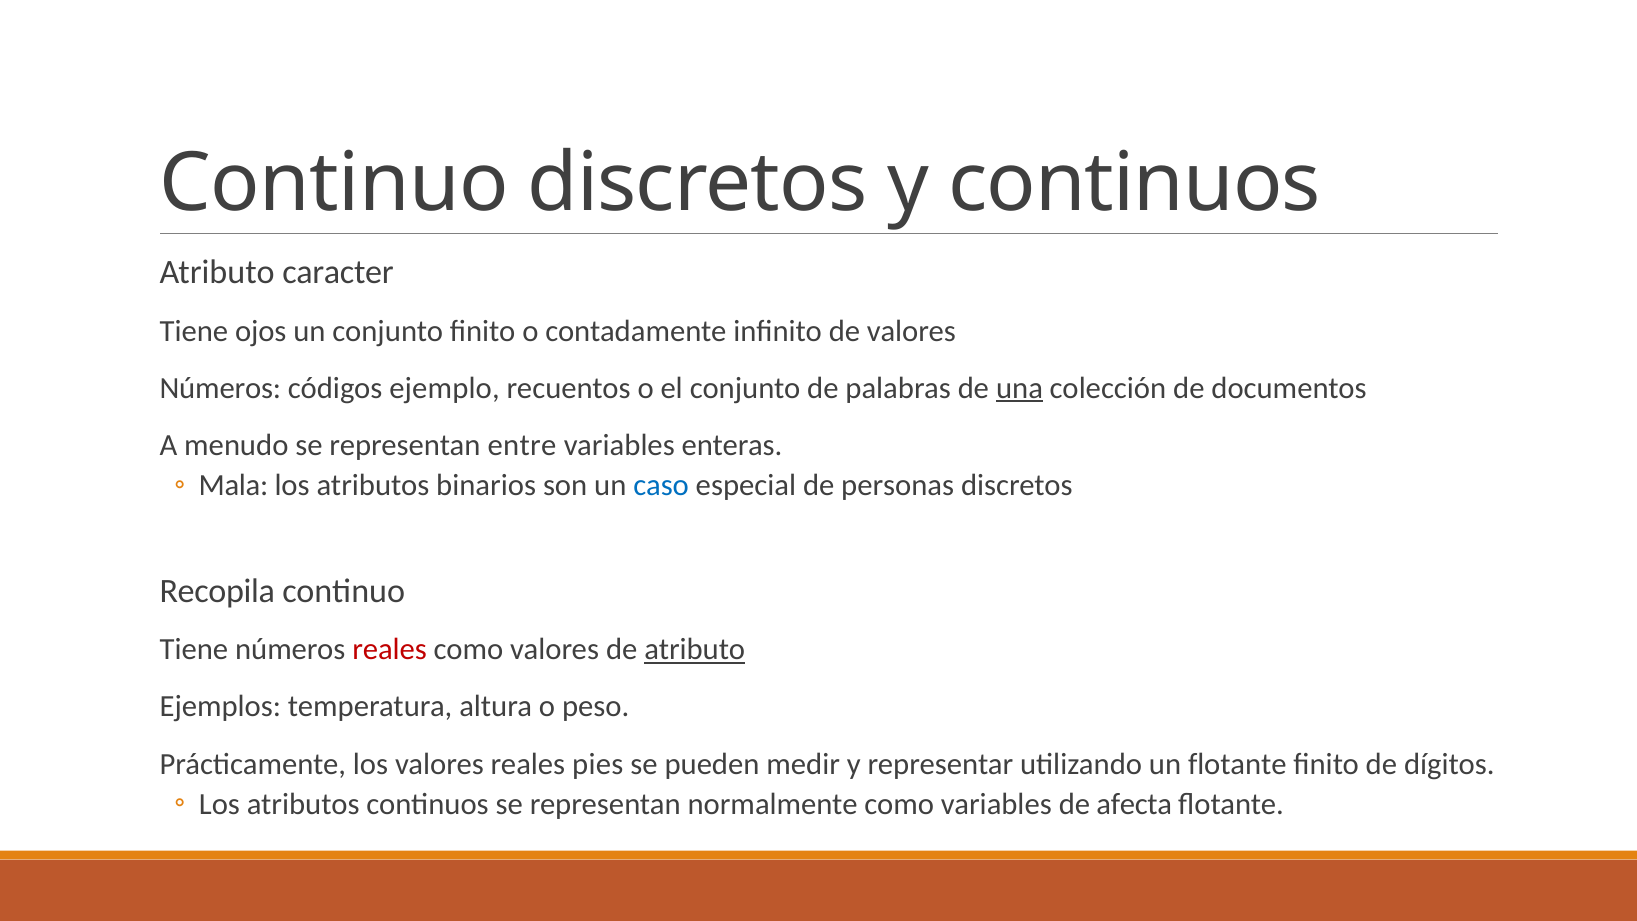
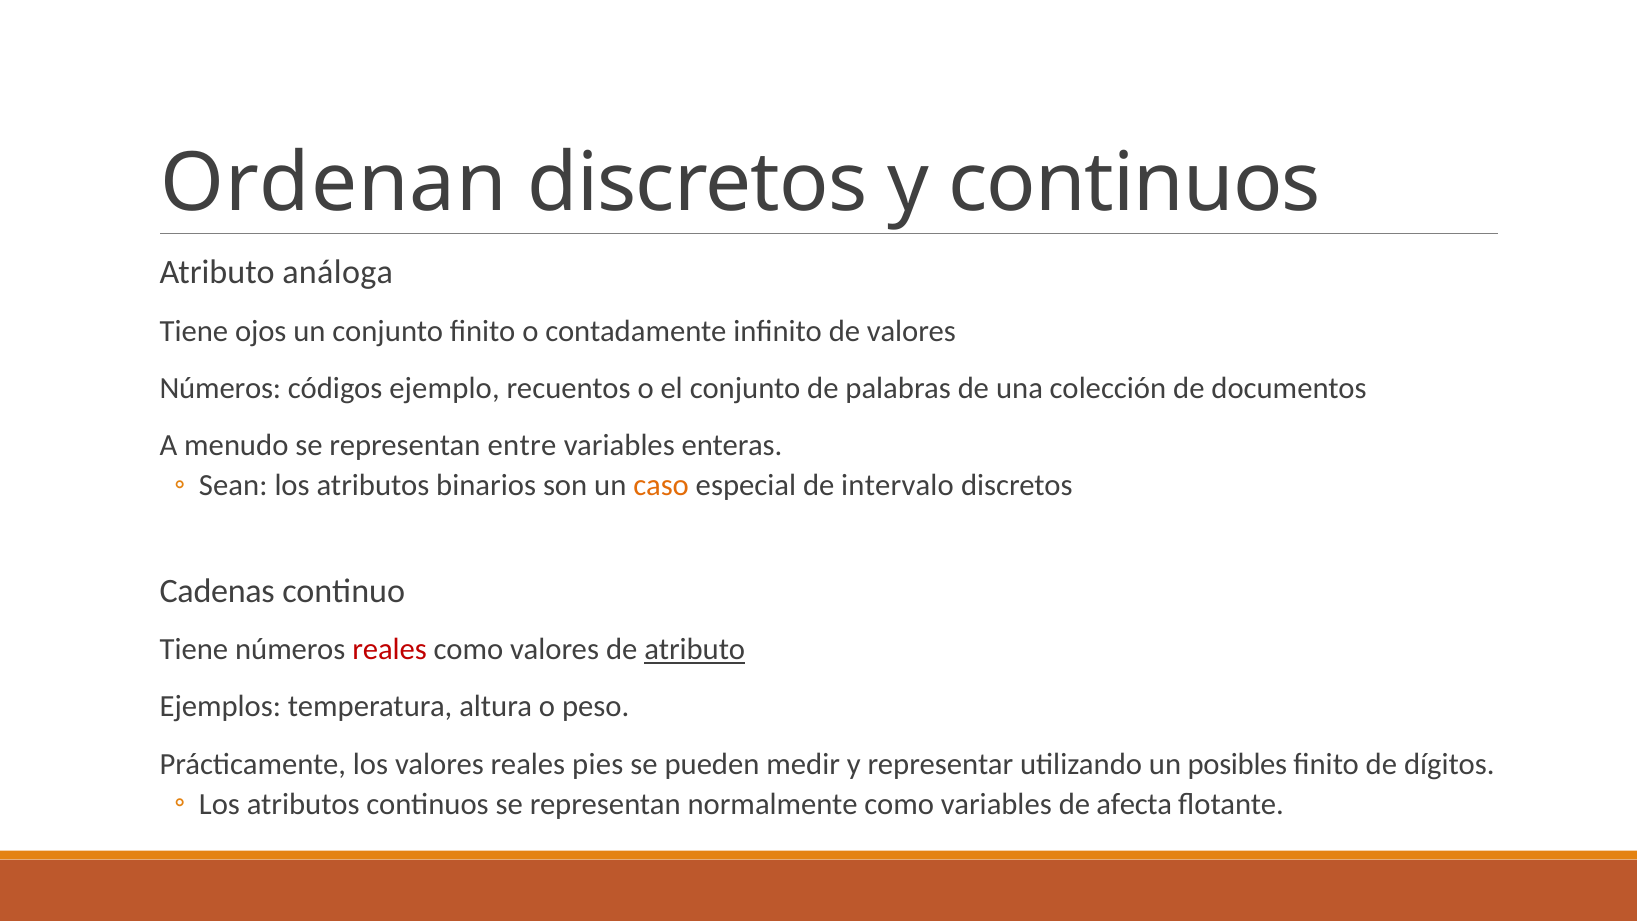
Continuo: Continuo -> Ordenan (334, 183)
caracter: caracter -> análoga (338, 272)
una underline: present -> none (1020, 388)
Mala: Mala -> Sean (233, 485)
caso colour: blue -> orange (661, 485)
personas: personas -> intervalo (898, 485)
Recopila: Recopila -> Cadenas (217, 591)
un flotante: flotante -> posibles (1237, 764)
